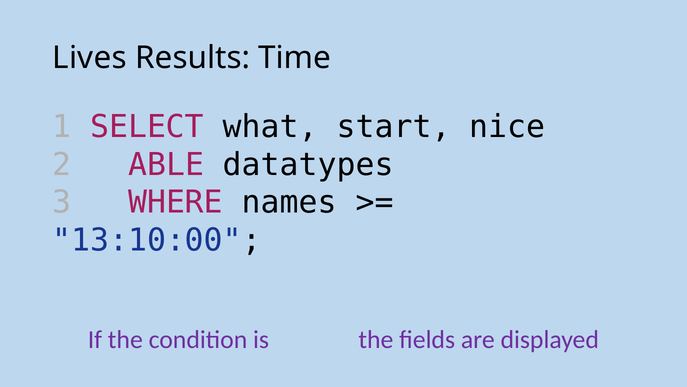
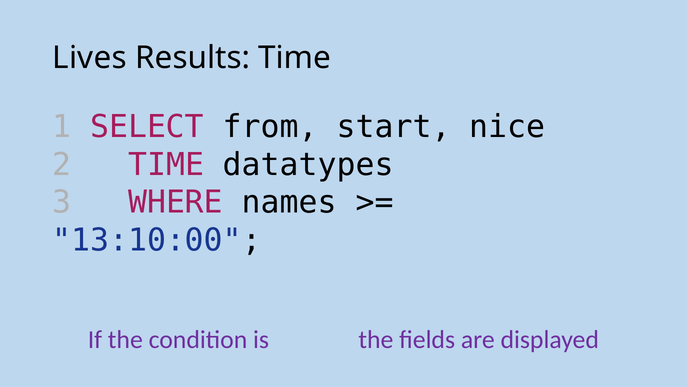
what: what -> from (270, 127)
2 ABLE: ABLE -> TIME (166, 164)
